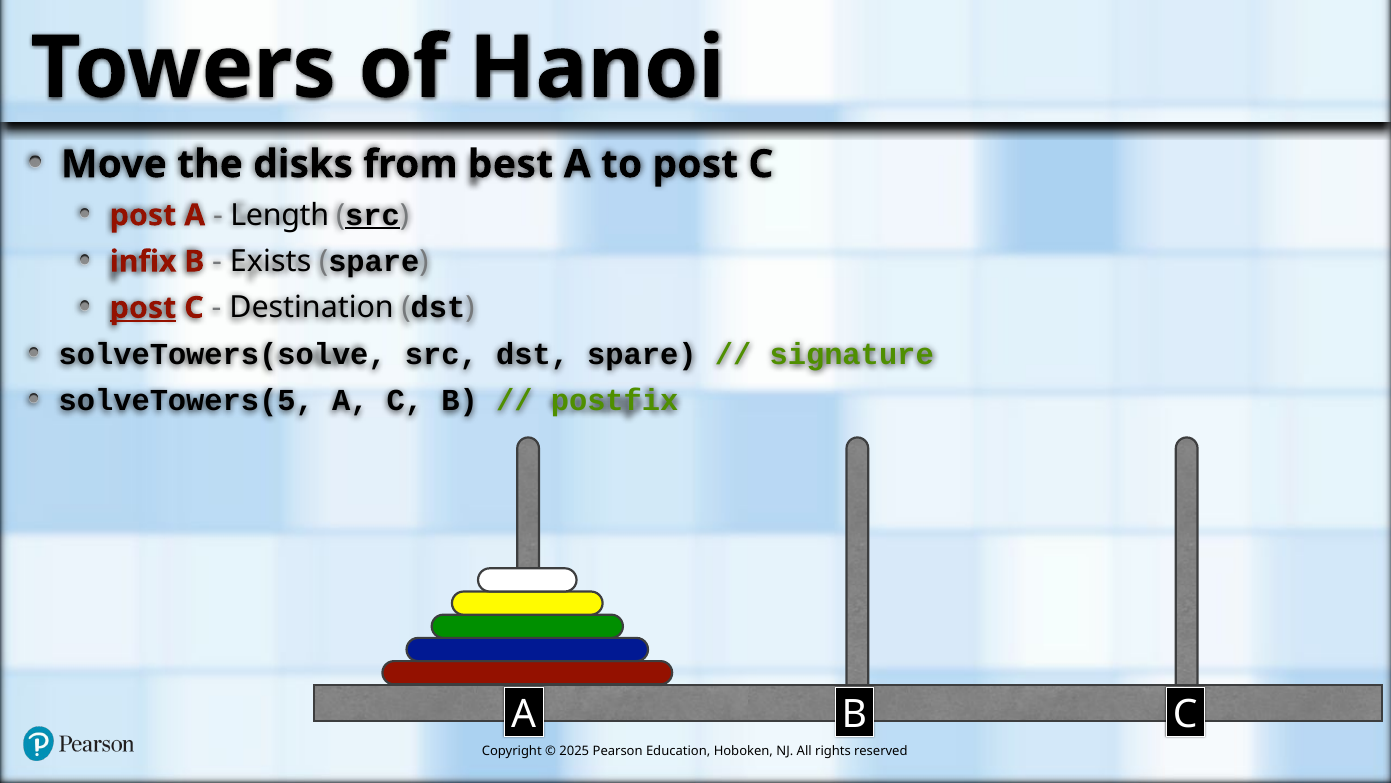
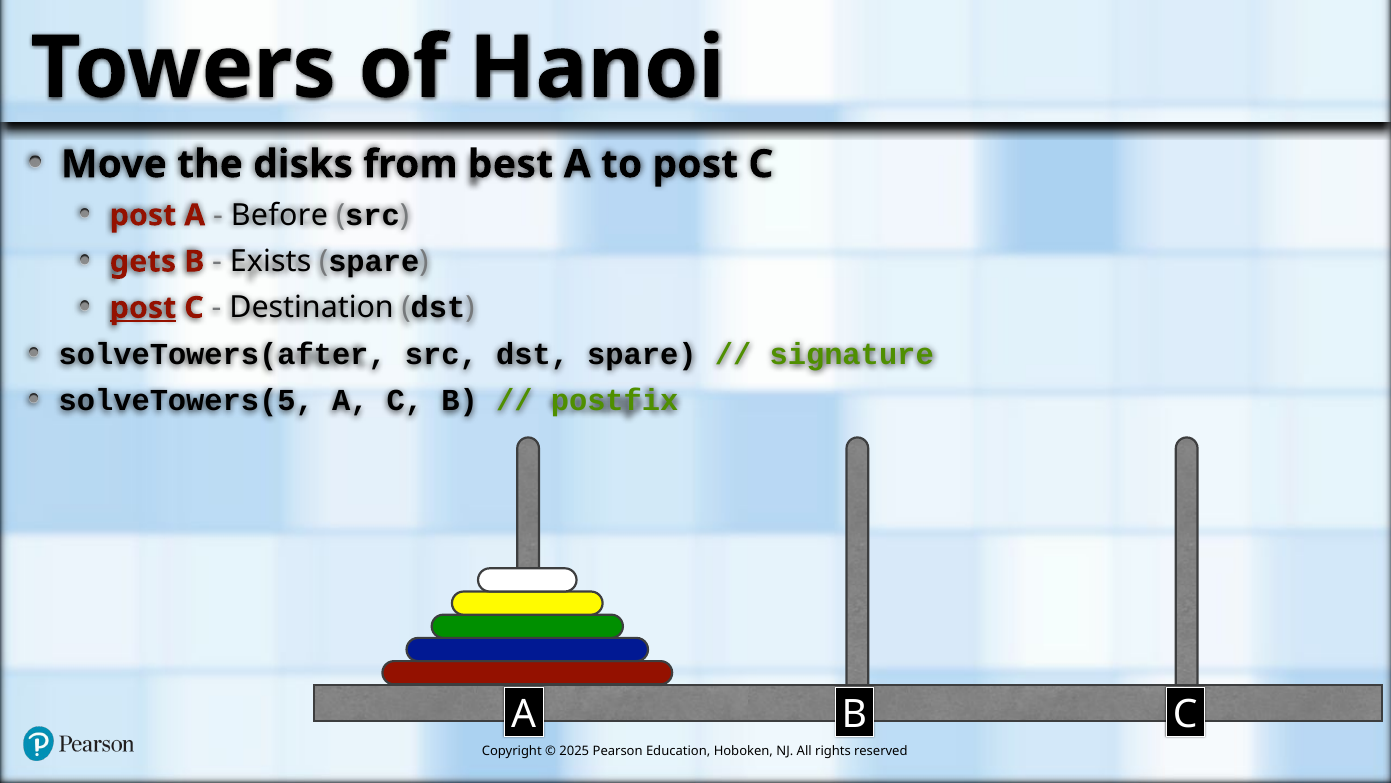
Length: Length -> Before (279, 215)
src underline: present -> none (372, 215)
infix: infix -> gets (143, 261)
solveTowers(solve: solveTowers(solve -> solveTowers(after (223, 354)
